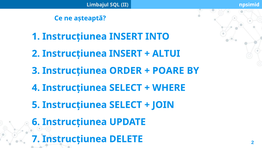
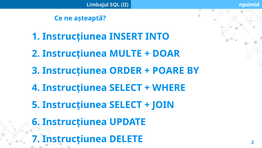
2 Instrucțiunea INSERT: INSERT -> MULTE (126, 53)
ALTUI: ALTUI -> DOAR (166, 53)
